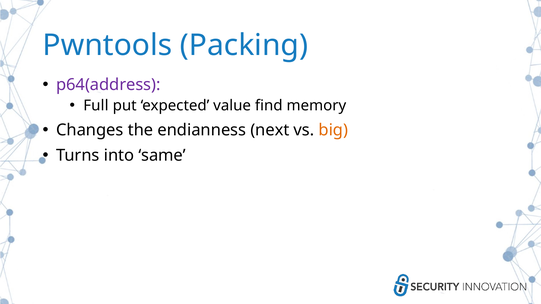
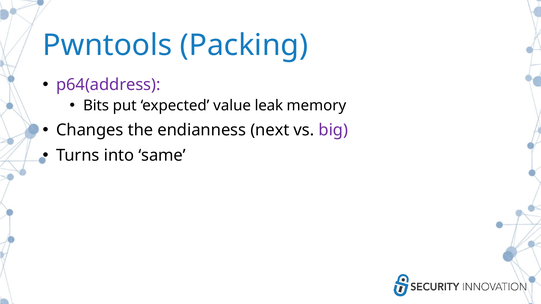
Full: Full -> Bits (96, 105)
find: find -> leak (269, 105)
big colour: orange -> purple (333, 130)
